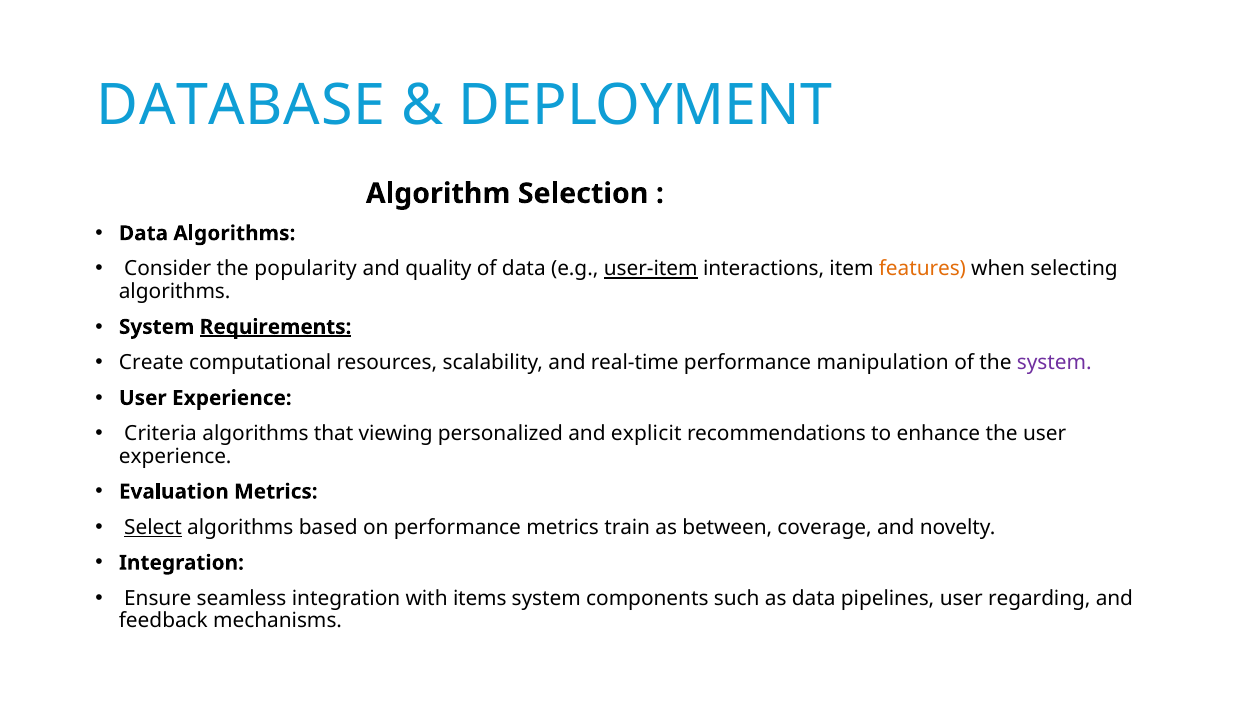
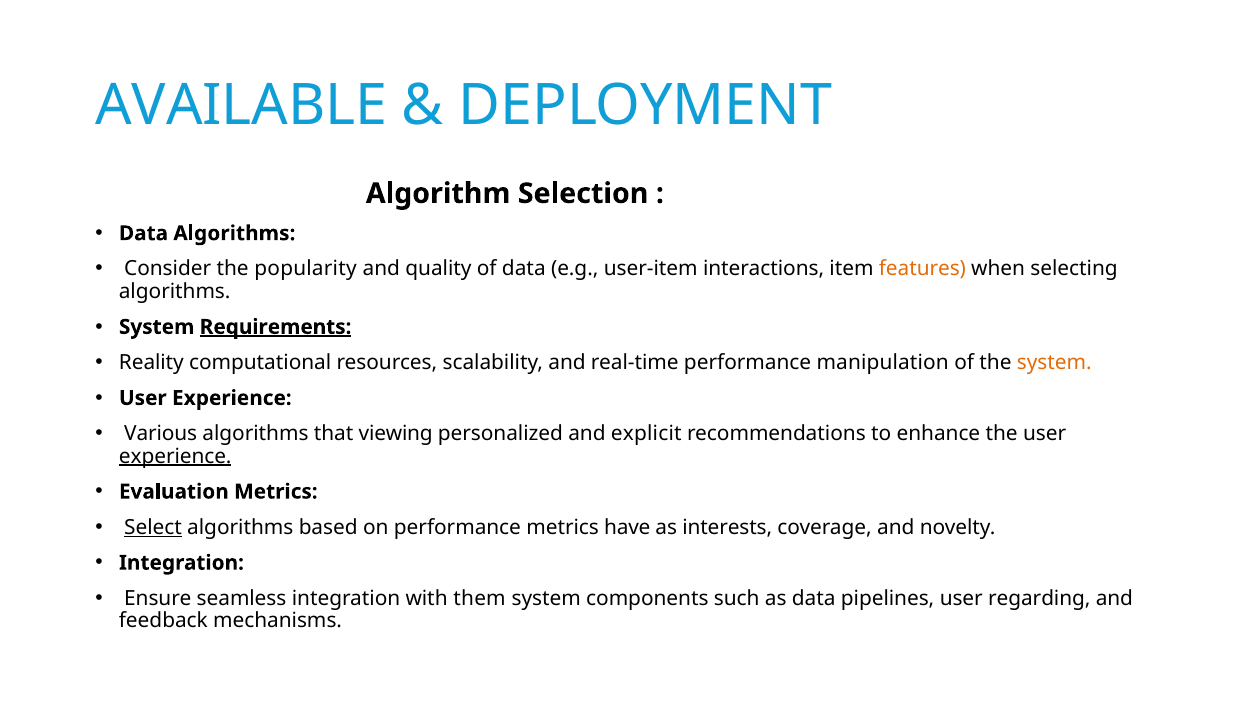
DATABASE: DATABASE -> AVAILABLE (241, 105)
user-item underline: present -> none (651, 269)
Create: Create -> Reality (151, 363)
system colour: purple -> orange (1054, 363)
Criteria: Criteria -> Various (161, 434)
experience underline: none -> present (175, 456)
train: train -> have (627, 527)
between: between -> interests (727, 527)
items: items -> them (480, 599)
